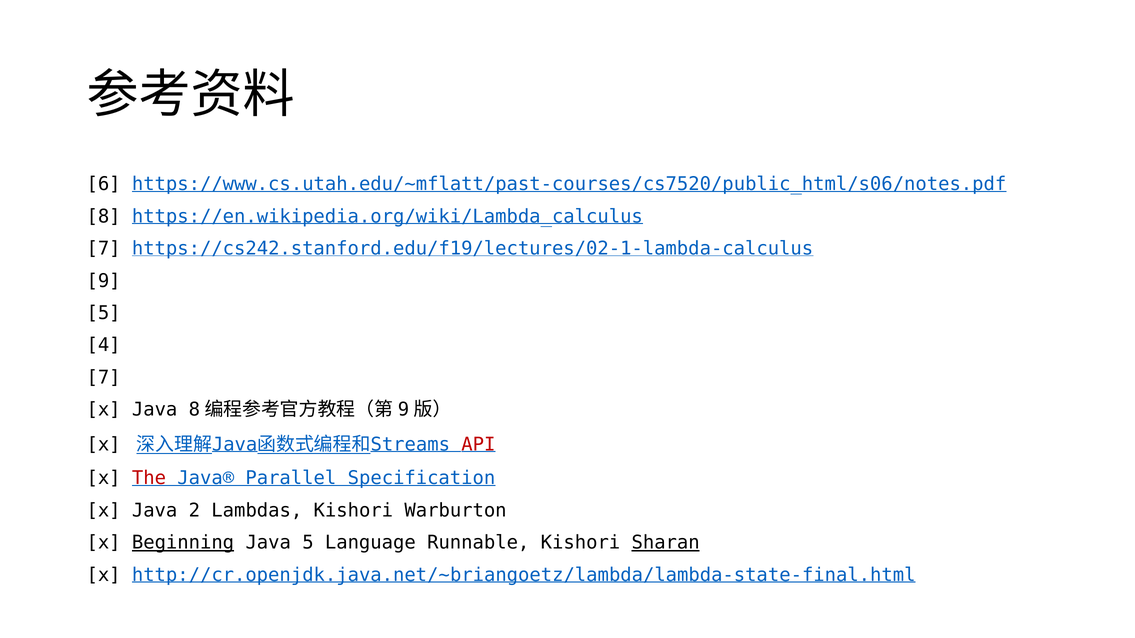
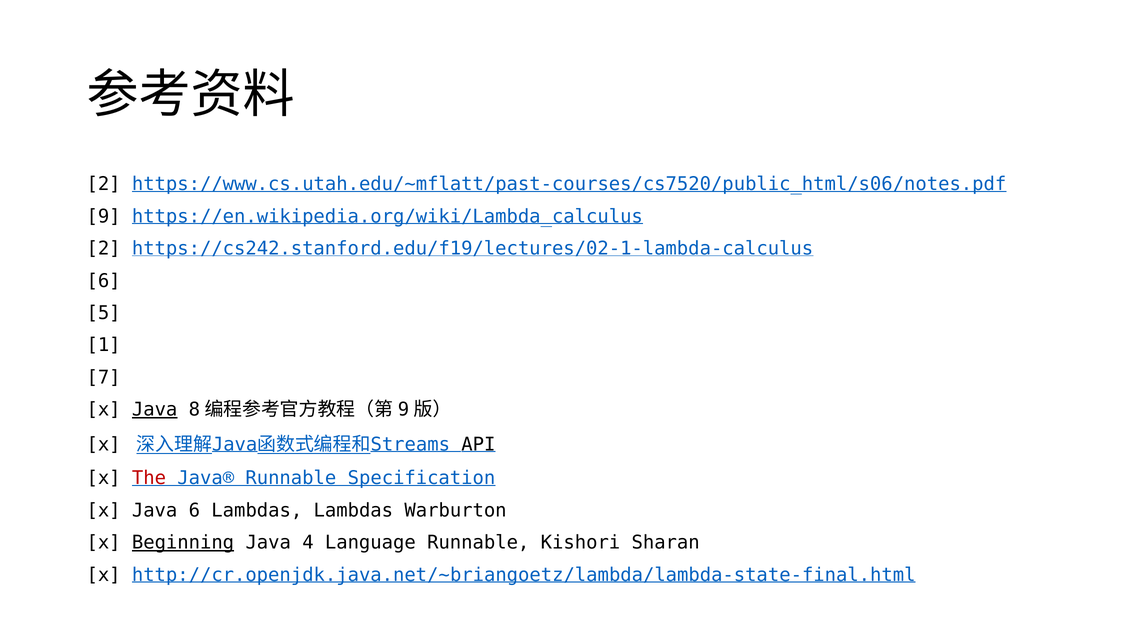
6: 6 -> 2 (104, 184)
8: 8 -> 9 (104, 217)
7: 7 -> 2 (104, 249)
9: 9 -> 6 (104, 281)
4: 4 -> 1 (104, 345)
Java underline: none -> present (155, 410)
API colour: red -> black (478, 445)
Java® Parallel: Parallel -> Runnable (291, 479)
Java 2: 2 -> 6 (194, 511)
Lambdas Kishori: Kishori -> Lambdas (353, 511)
Java 5: 5 -> 4 (308, 543)
Sharan underline: present -> none (666, 543)
